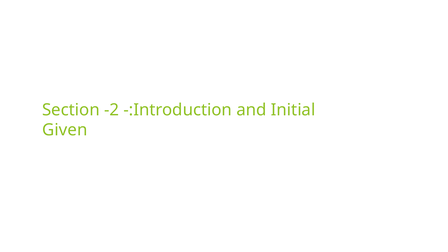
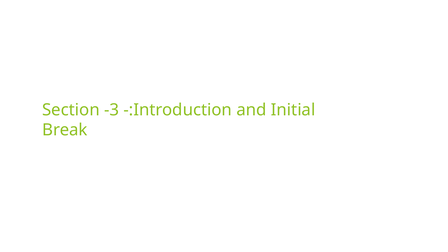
-2: -2 -> -3 (112, 110)
Given: Given -> Break (65, 130)
